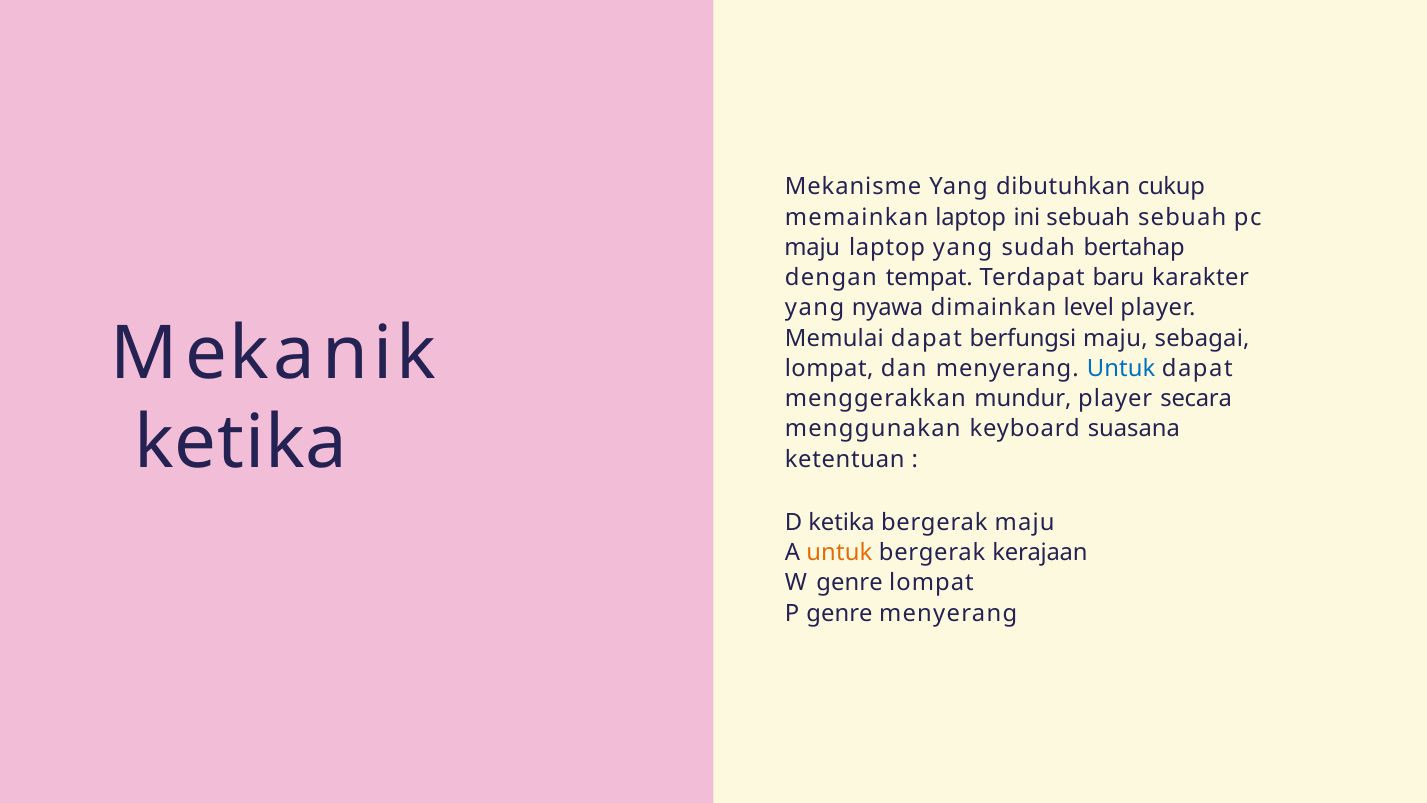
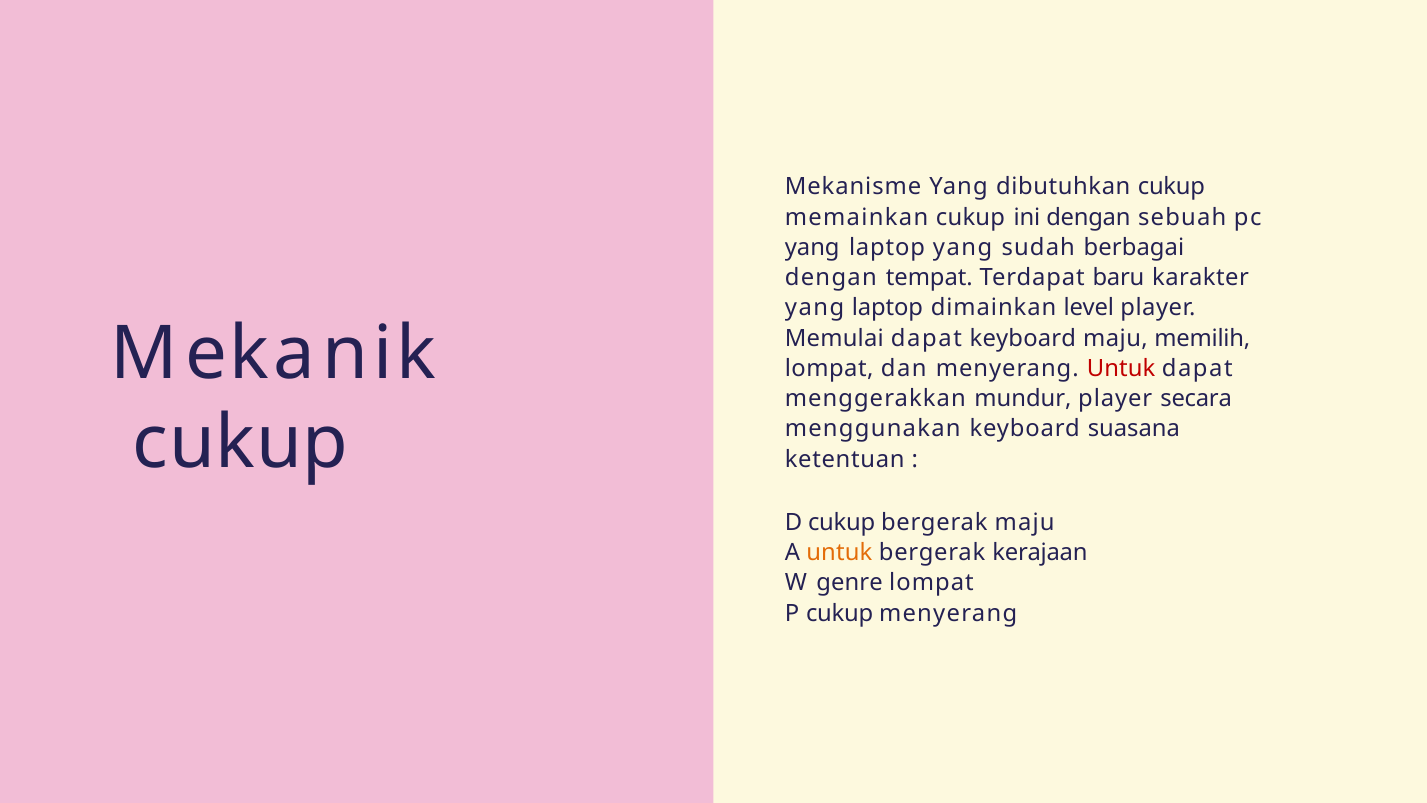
memainkan laptop: laptop -> cukup (971, 217)
ini sebuah: sebuah -> dengan (1088, 217)
maju: maju -> yang (812, 247)
bertahap: bertahap -> berbagai (1134, 247)
nyawa: nyawa -> laptop (888, 308)
dapat berfungsi: berfungsi -> keyboard (1023, 338)
sebagai: sebagai -> memilih (1202, 338)
Untuk colour: blue -> red (1121, 368)
ketika: ketika -> cukup (241, 443)
D ketika: ketika -> cukup (842, 522)
P genre: genre -> cukup (840, 613)
